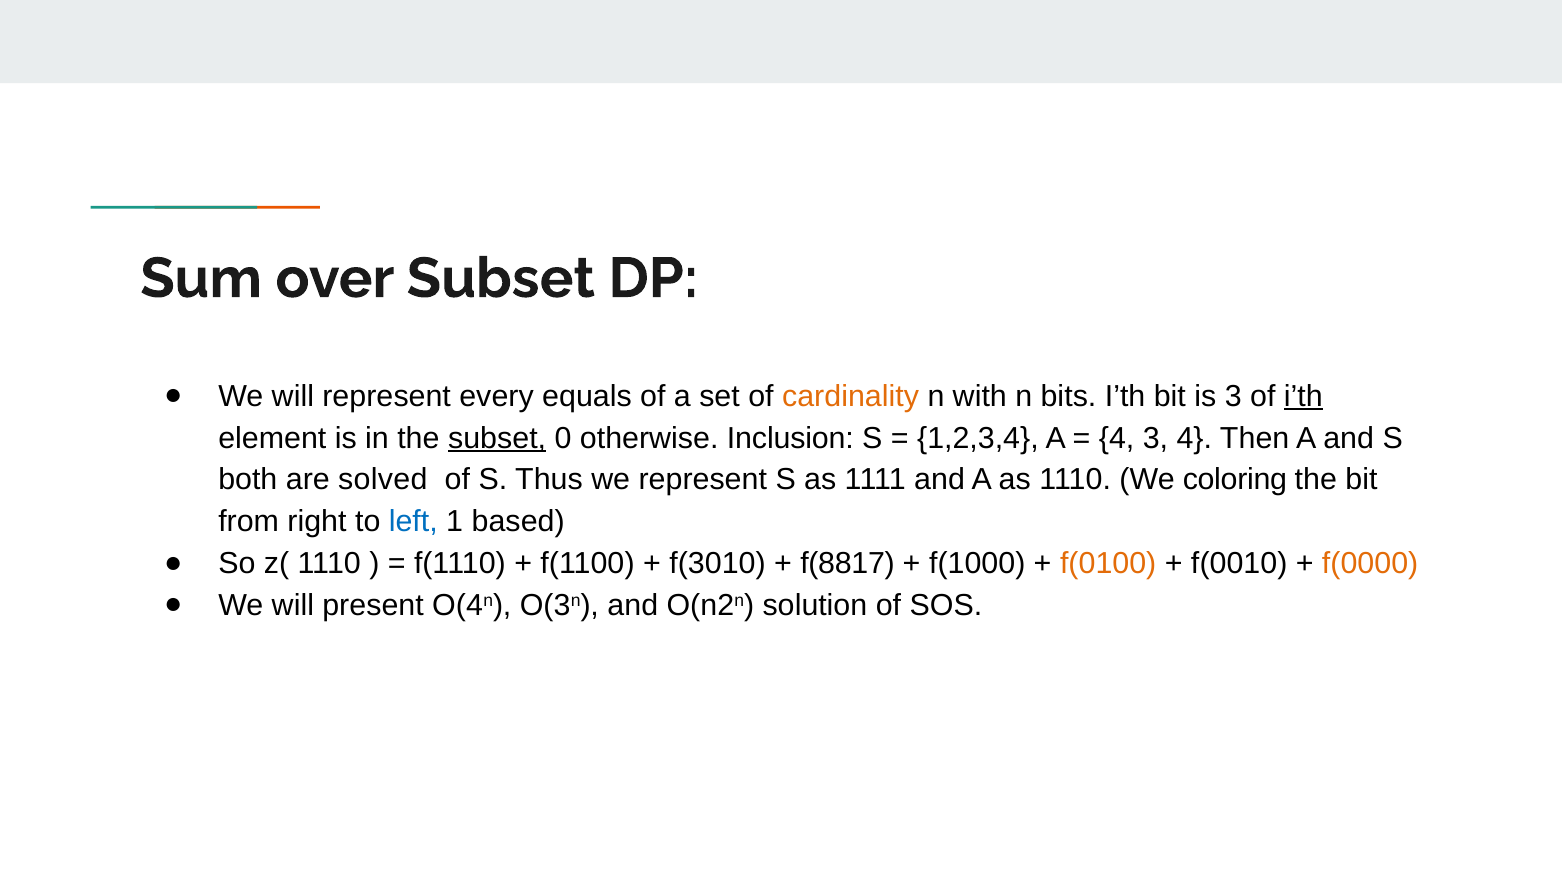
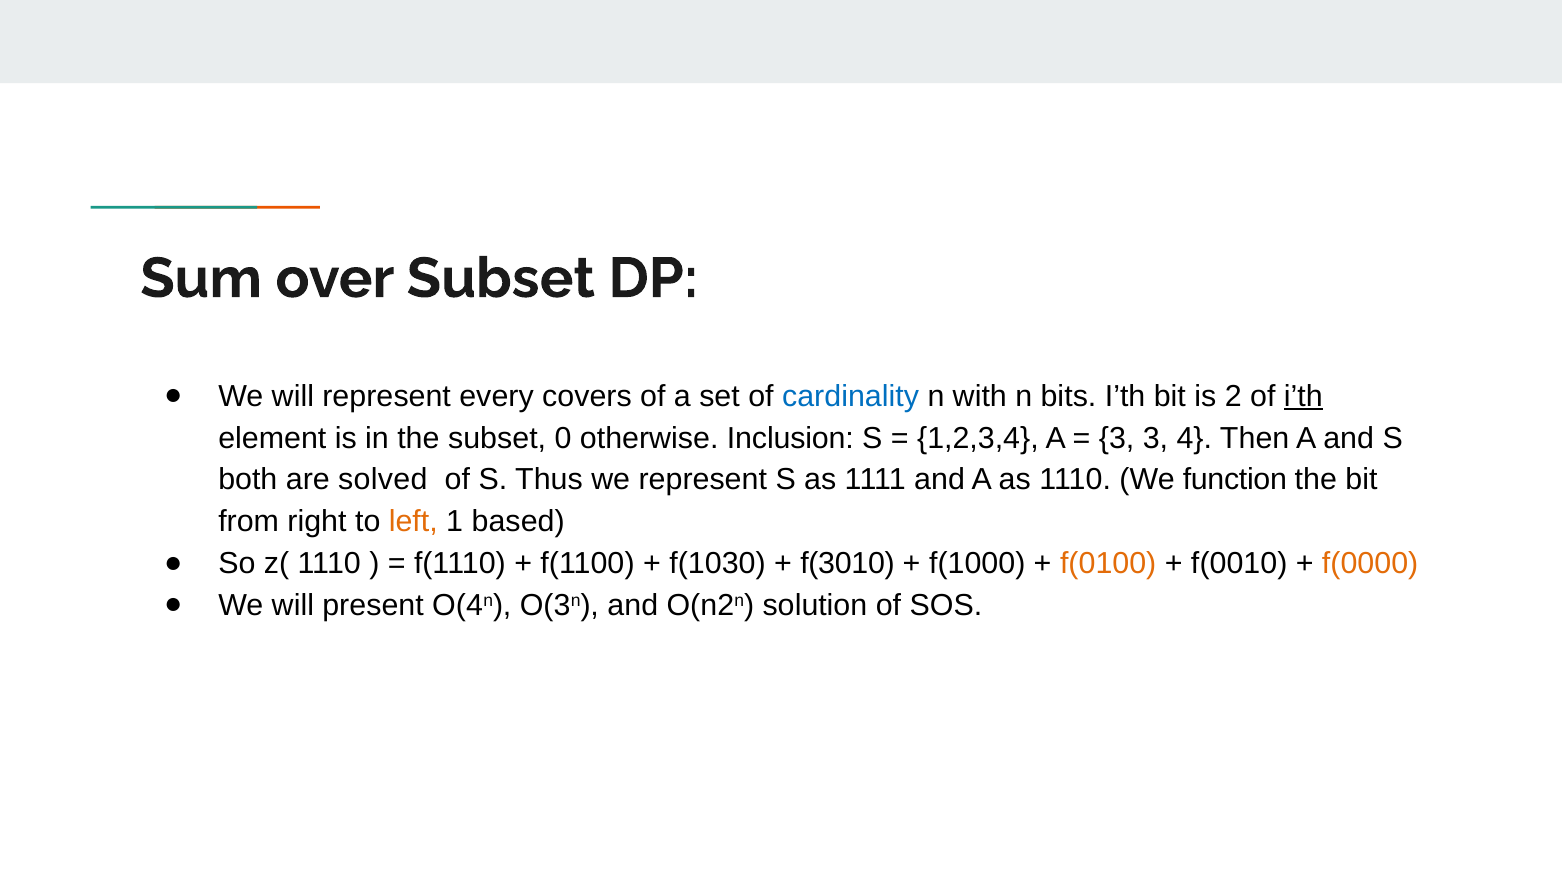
equals: equals -> covers (587, 397)
cardinality colour: orange -> blue (851, 397)
is 3: 3 -> 2 (1233, 397)
subset underline: present -> none (497, 438)
4: 4 -> 3 (1117, 438)
coloring: coloring -> function (1235, 480)
left colour: blue -> orange (413, 522)
f(3010: f(3010 -> f(1030 (718, 564)
f(8817: f(8817 -> f(3010 (848, 564)
